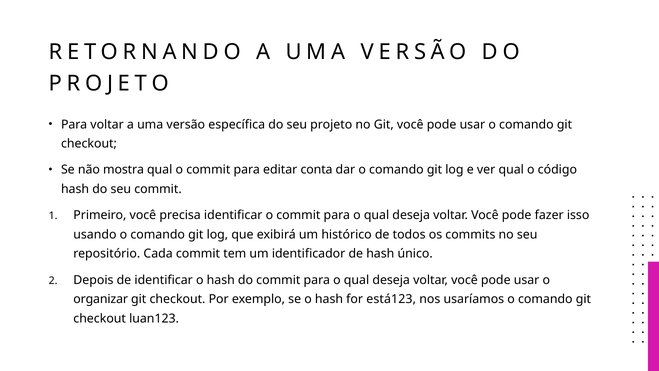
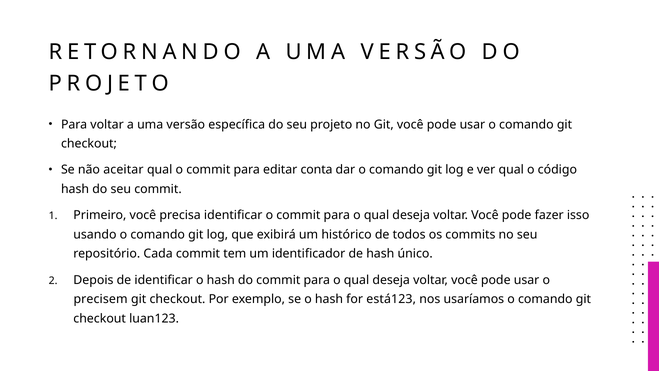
mostra: mostra -> aceitar (123, 170)
organizar: organizar -> precisem (101, 299)
